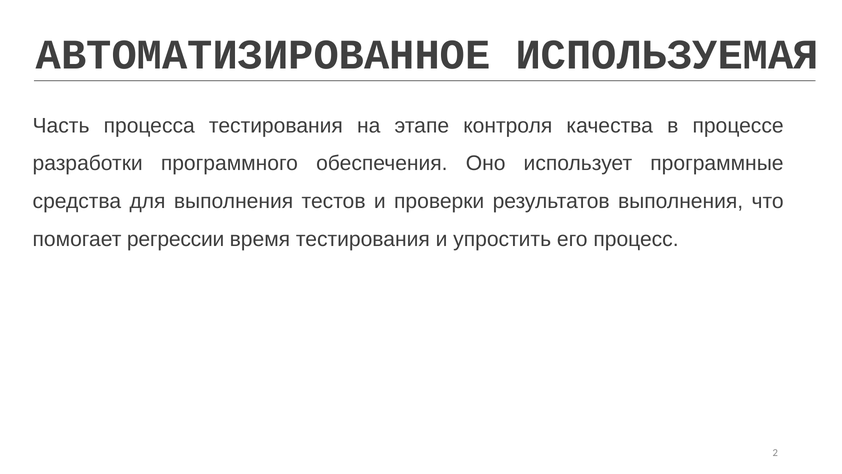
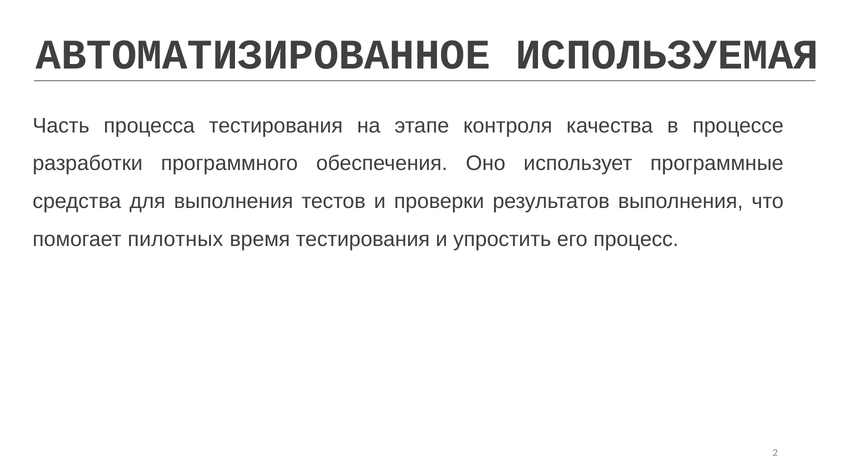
регрессии: регрессии -> пилотных (175, 239)
